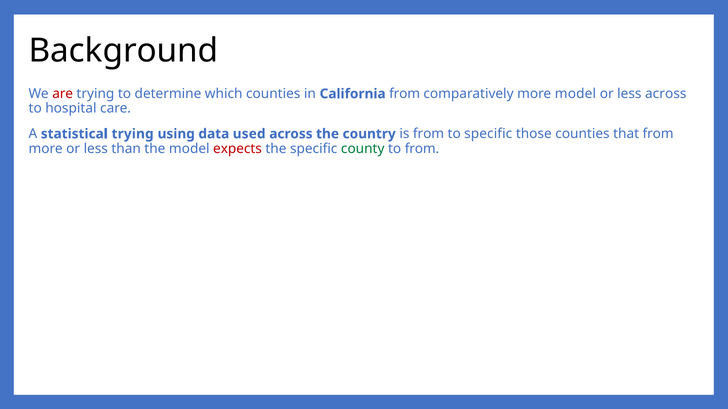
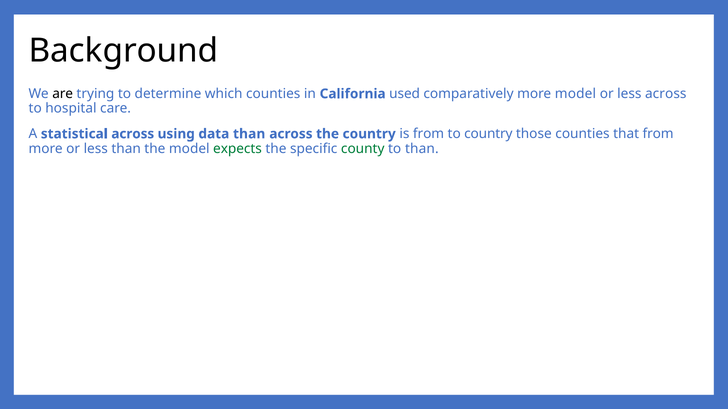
are colour: red -> black (63, 94)
California from: from -> used (405, 94)
statistical trying: trying -> across (133, 134)
data used: used -> than (249, 134)
to specific: specific -> country (488, 134)
expects colour: red -> green (238, 149)
to from: from -> than (422, 149)
